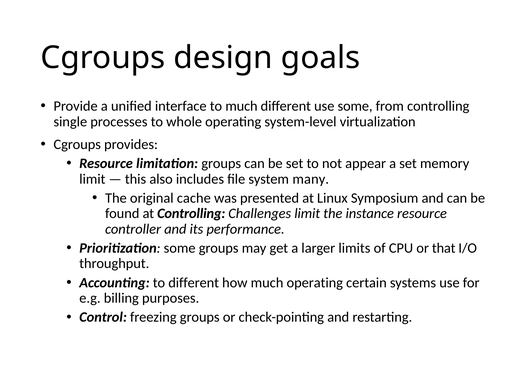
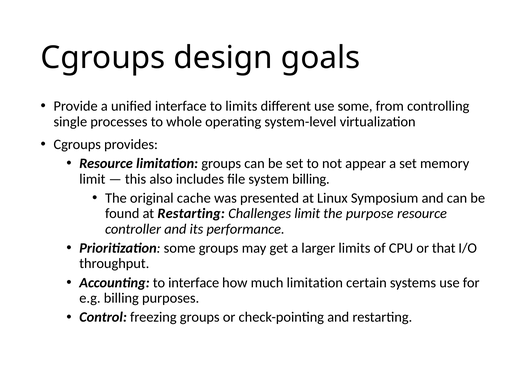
to much: much -> limits (241, 106)
system many: many -> billing (311, 179)
at Controlling: Controlling -> Restarting (191, 214)
instance: instance -> purpose (370, 214)
to different: different -> interface (194, 283)
much operating: operating -> limitation (315, 283)
